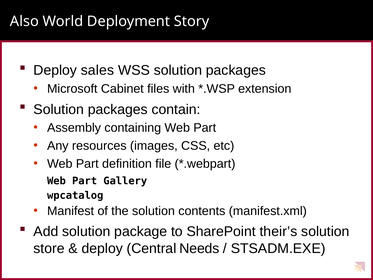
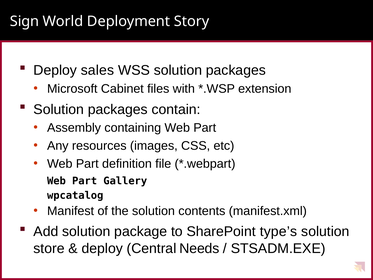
Also: Also -> Sign (25, 21)
their’s: their’s -> type’s (278, 231)
